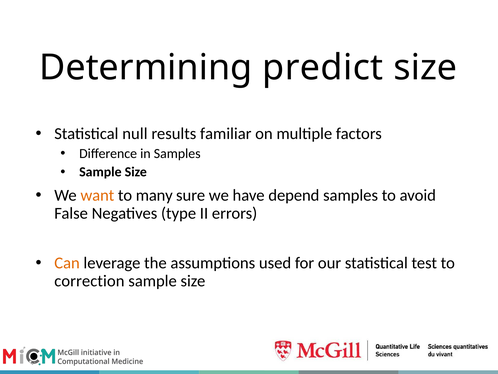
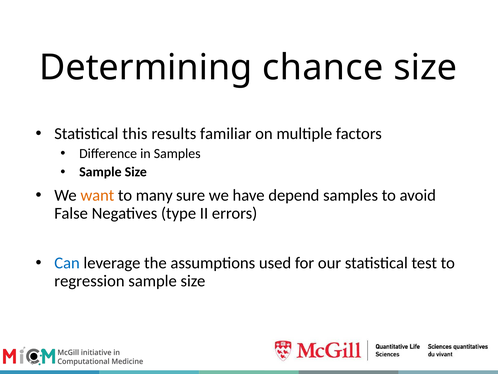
predict: predict -> chance (323, 67)
null: null -> this (135, 134)
Can colour: orange -> blue (67, 263)
correction: correction -> regression (89, 281)
